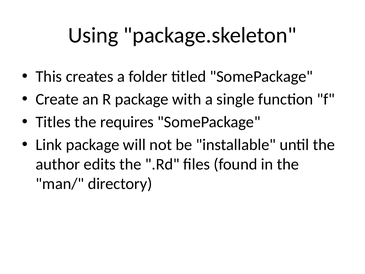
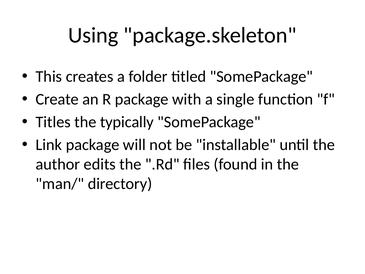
requires: requires -> typically (127, 122)
